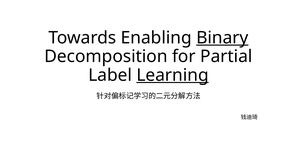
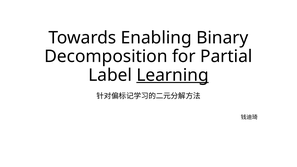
Binary underline: present -> none (222, 38)
